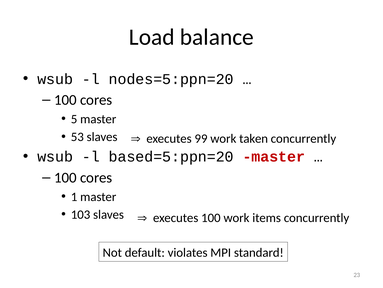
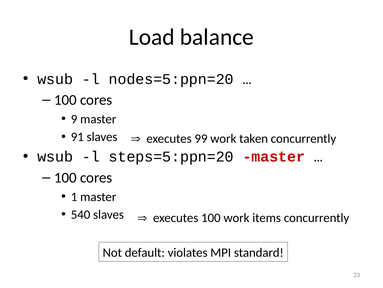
5: 5 -> 9 (74, 119)
53: 53 -> 91 (77, 137)
based=5:ppn=20: based=5:ppn=20 -> steps=5:ppn=20 (171, 156)
103: 103 -> 540 (81, 214)
